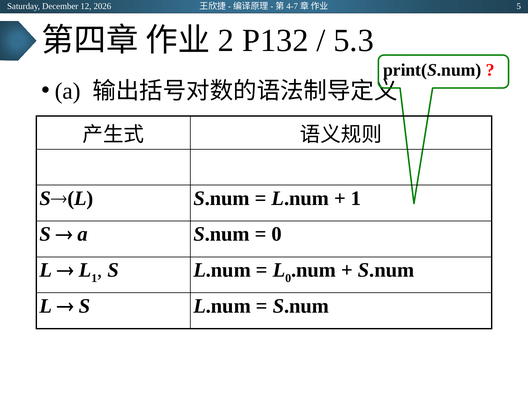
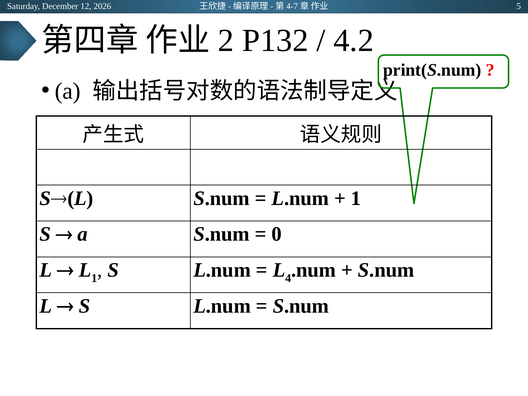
5.3: 5.3 -> 4.2 (354, 41)
L 0: 0 -> 4 (288, 278)
